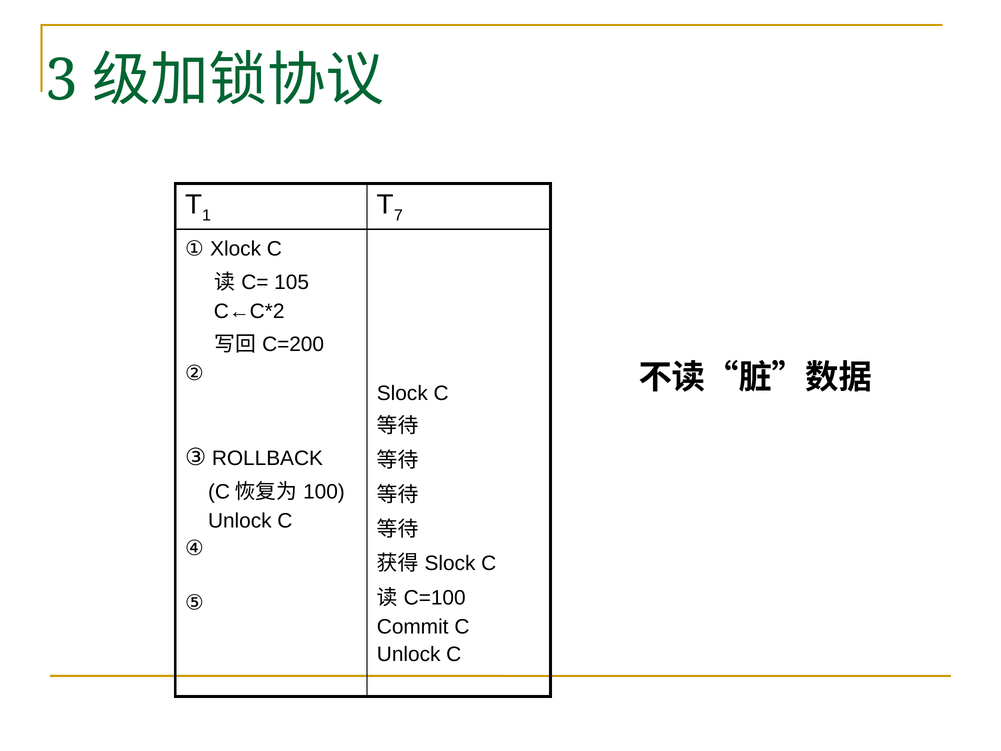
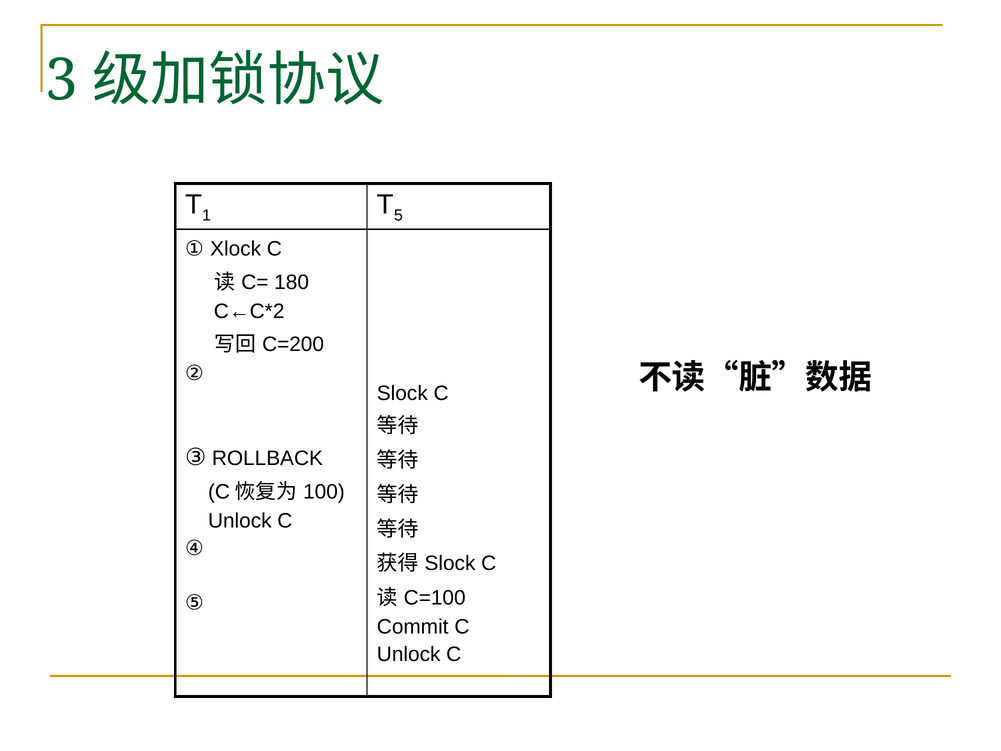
7: 7 -> 5 (398, 215)
105: 105 -> 180 (292, 282)
